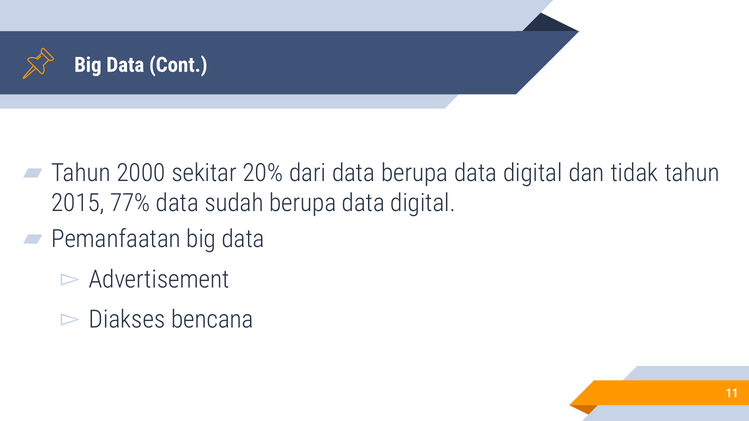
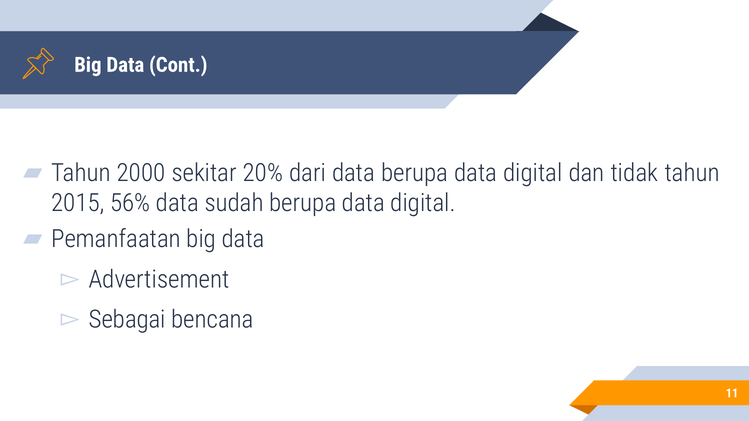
77%: 77% -> 56% (130, 203)
Diakses: Diakses -> Sebagai (127, 320)
